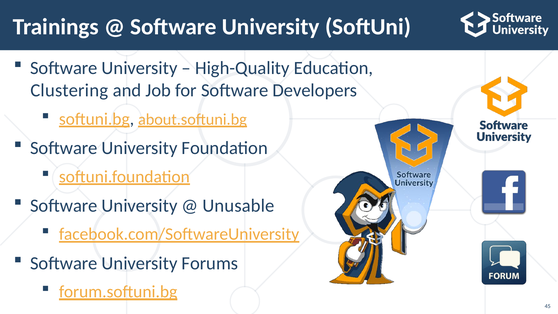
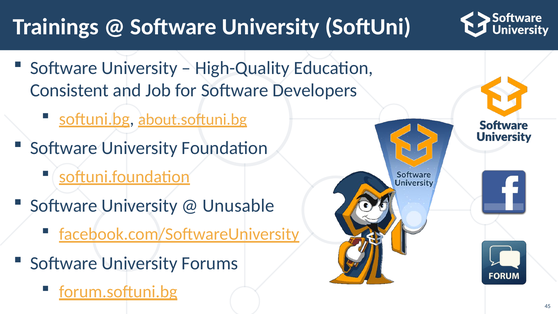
Clustering: Clustering -> Consistent (69, 90)
